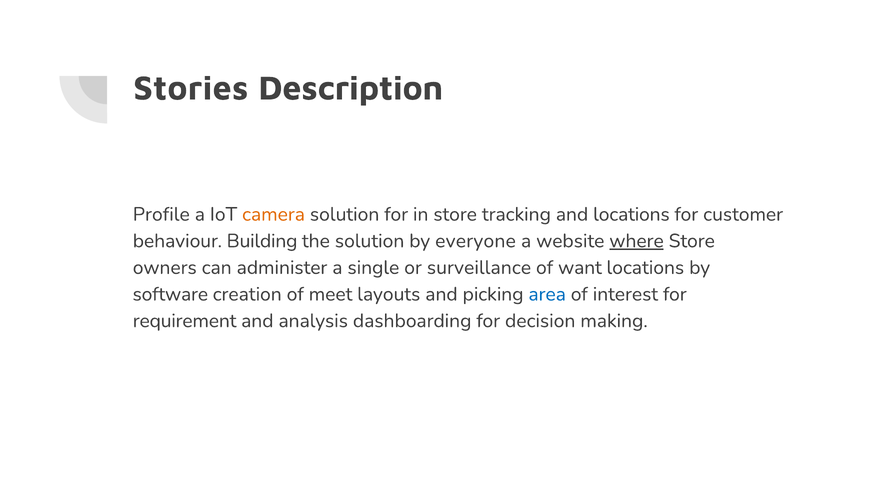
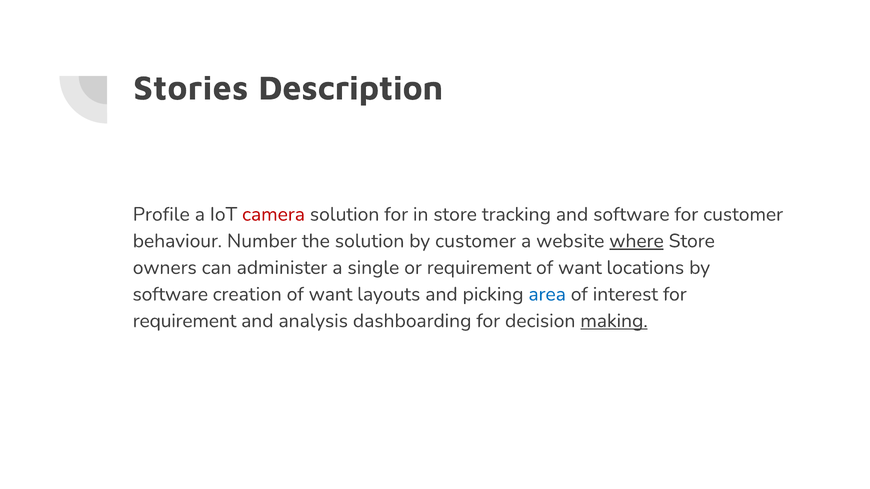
camera colour: orange -> red (274, 214)
and locations: locations -> software (631, 214)
Building: Building -> Number (262, 241)
by everyone: everyone -> customer (476, 241)
or surveillance: surveillance -> requirement (479, 268)
creation of meet: meet -> want (331, 294)
making underline: none -> present (614, 321)
